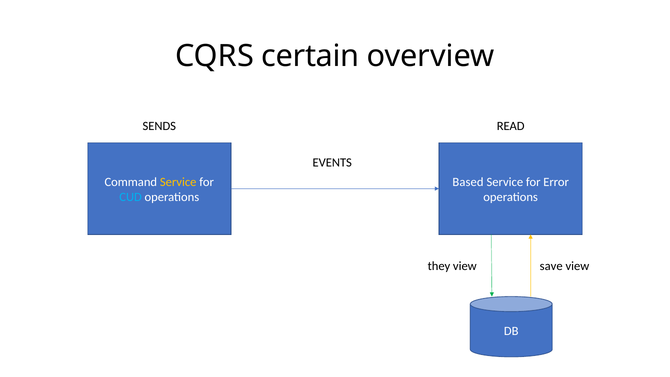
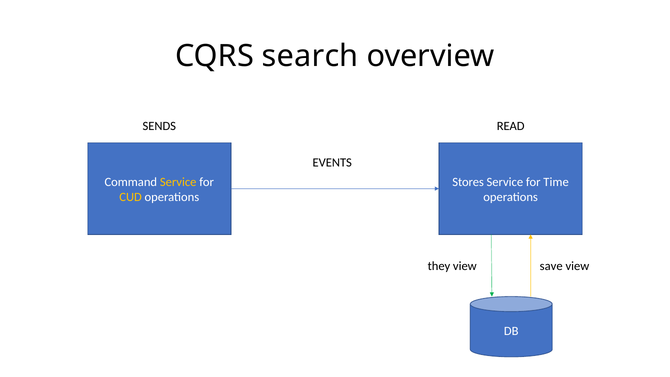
certain: certain -> search (310, 56)
Based: Based -> Stores (468, 182)
Error: Error -> Time (556, 182)
CUD colour: light blue -> yellow (131, 197)
